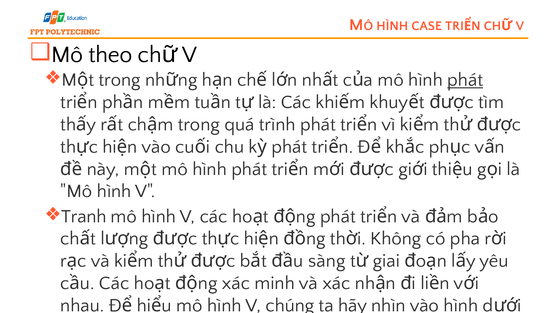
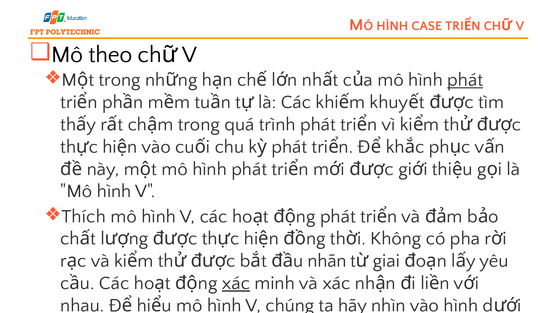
Tranh: Tranh -> Thích (84, 216)
sàng: sàng -> nhãn (327, 261)
xác underline: none -> present (236, 283)
